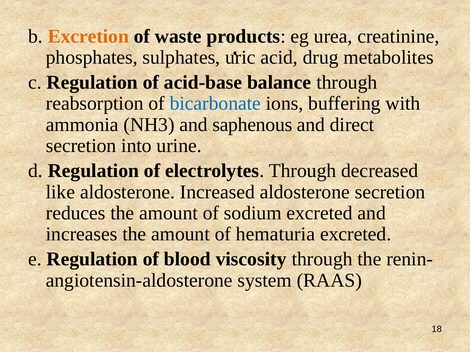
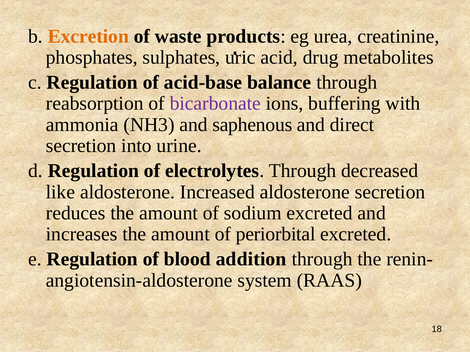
bicarbonate colour: blue -> purple (215, 104)
hematuria: hematuria -> periorbital (276, 234)
viscosity: viscosity -> addition (251, 260)
